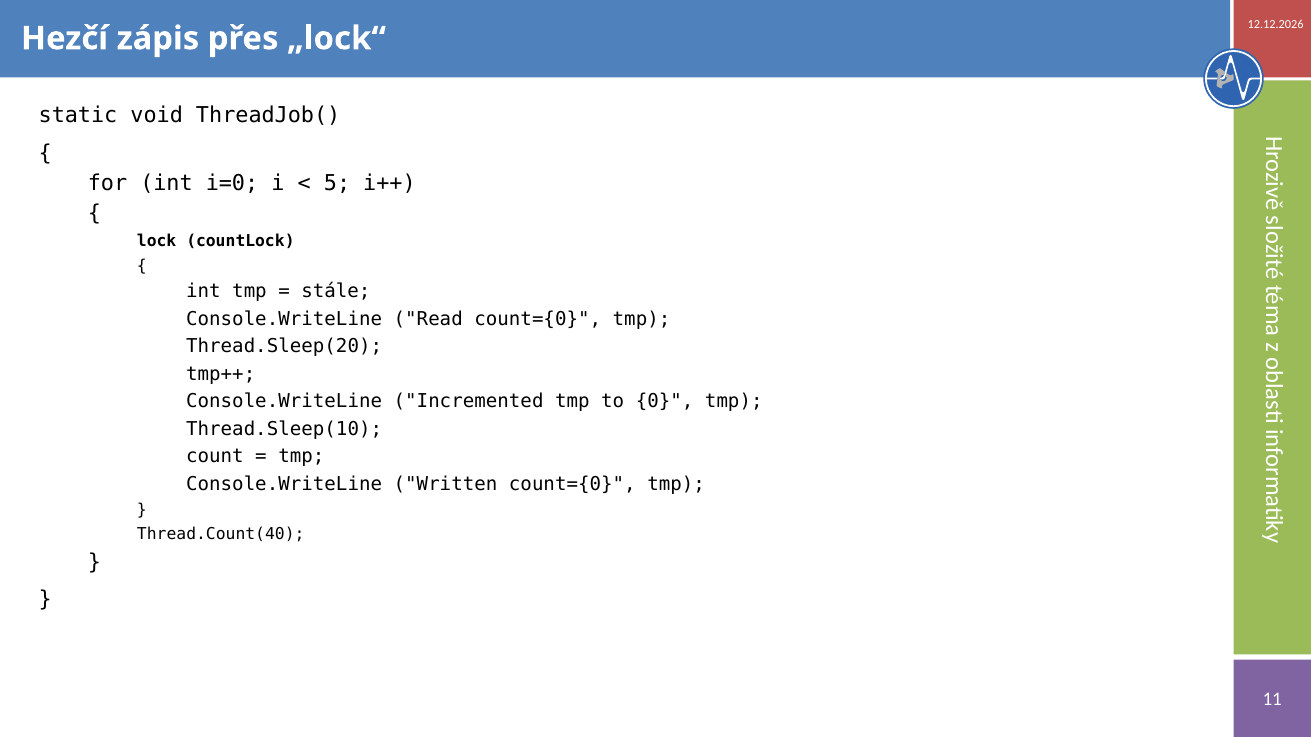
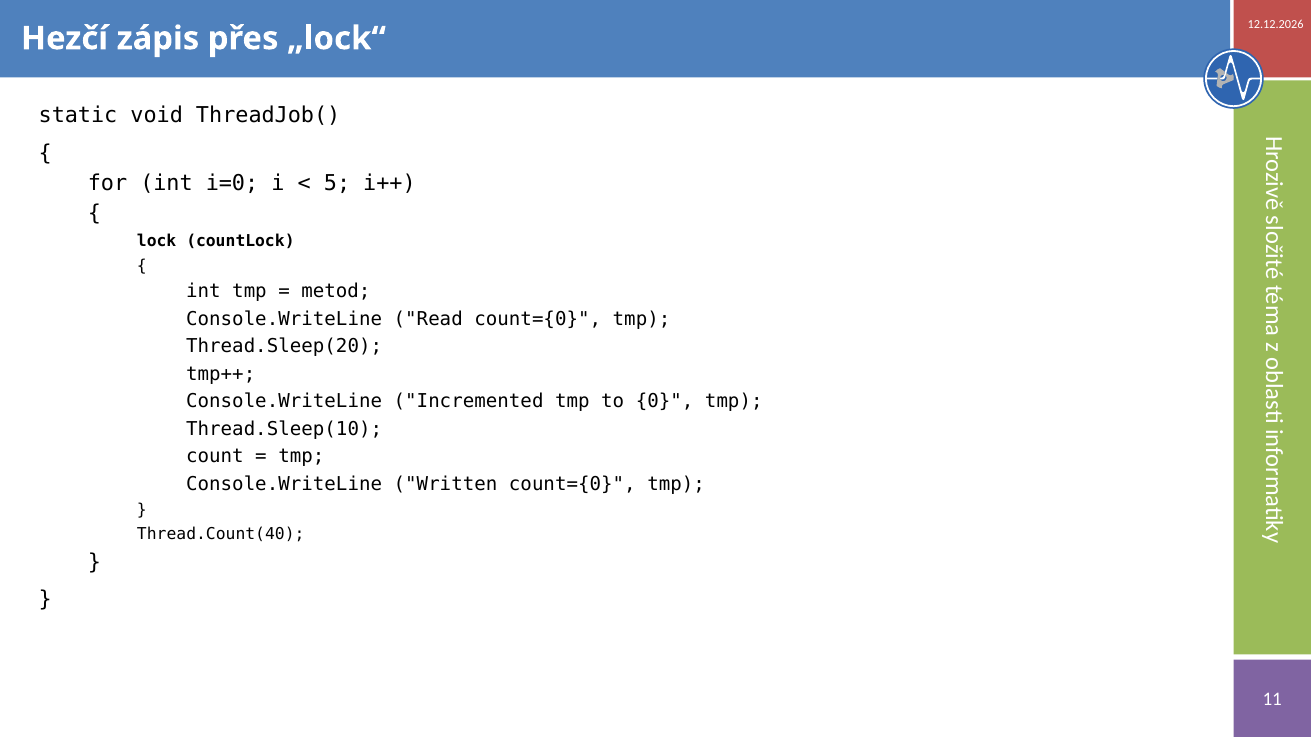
stále: stále -> metod (336, 292)
